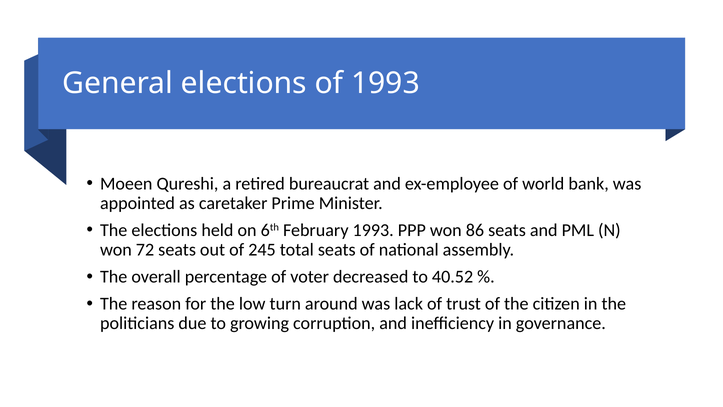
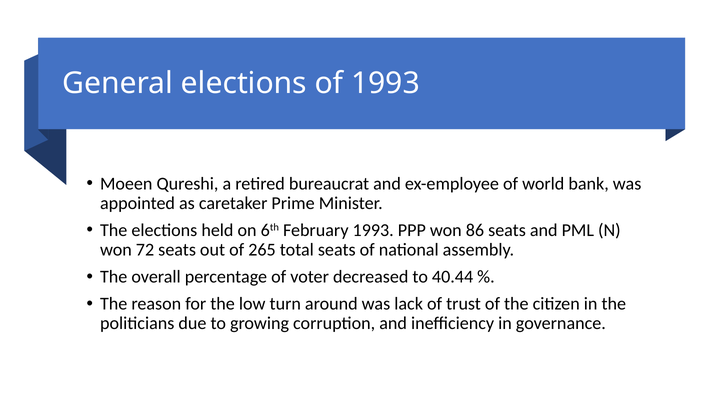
245: 245 -> 265 (262, 250)
40.52: 40.52 -> 40.44 (453, 277)
